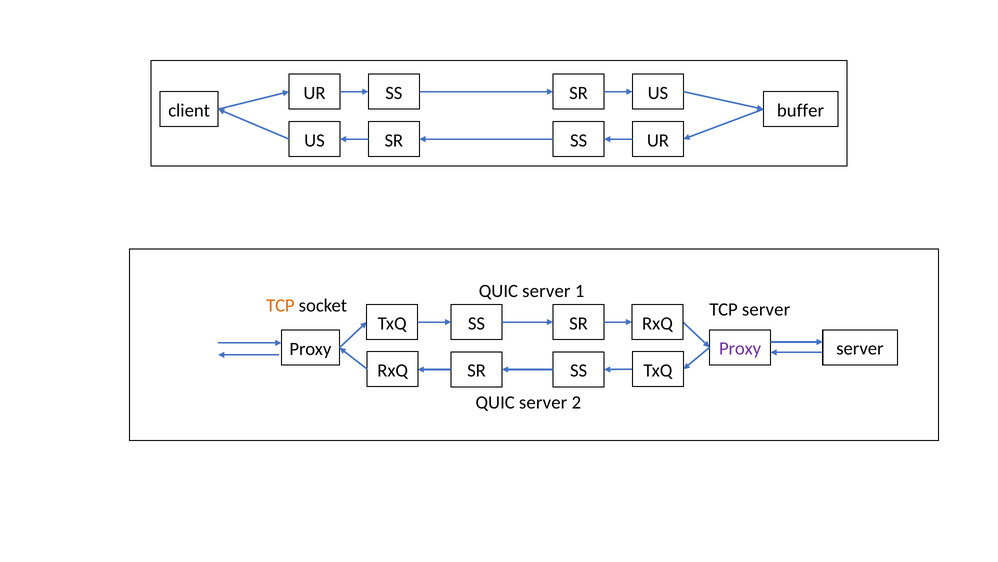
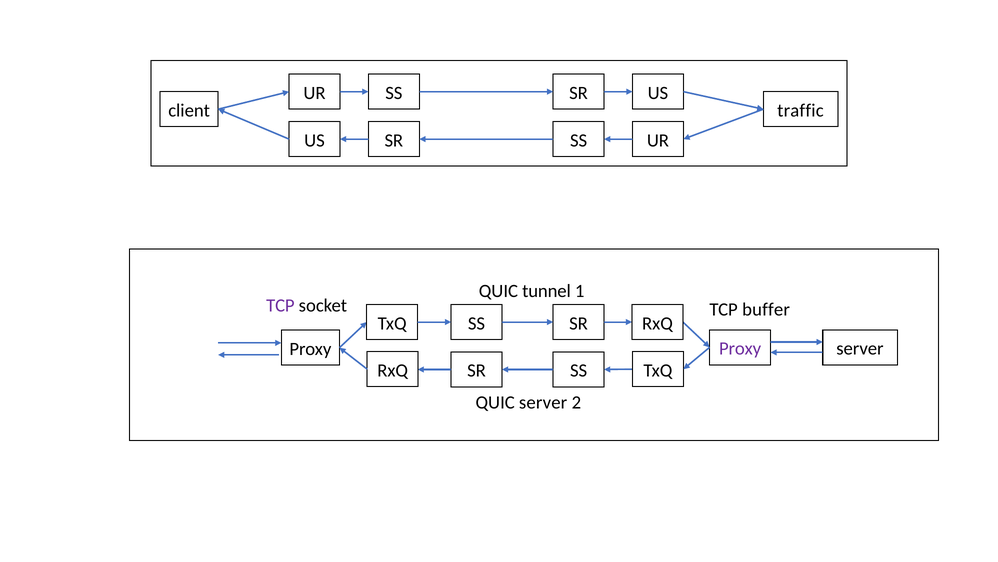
buffer: buffer -> traffic (800, 110)
server: server -> tunnel (547, 291)
TCP colour: orange -> purple (280, 305)
TCP server: server -> buffer (766, 309)
